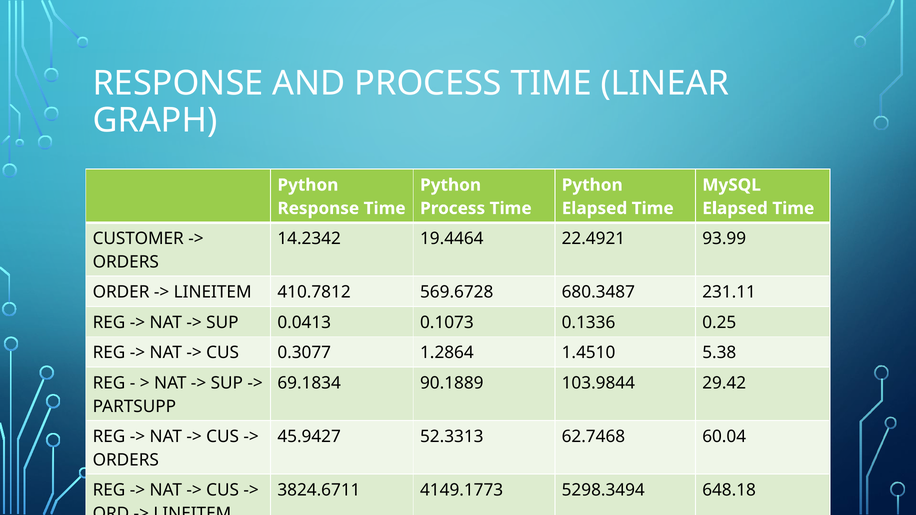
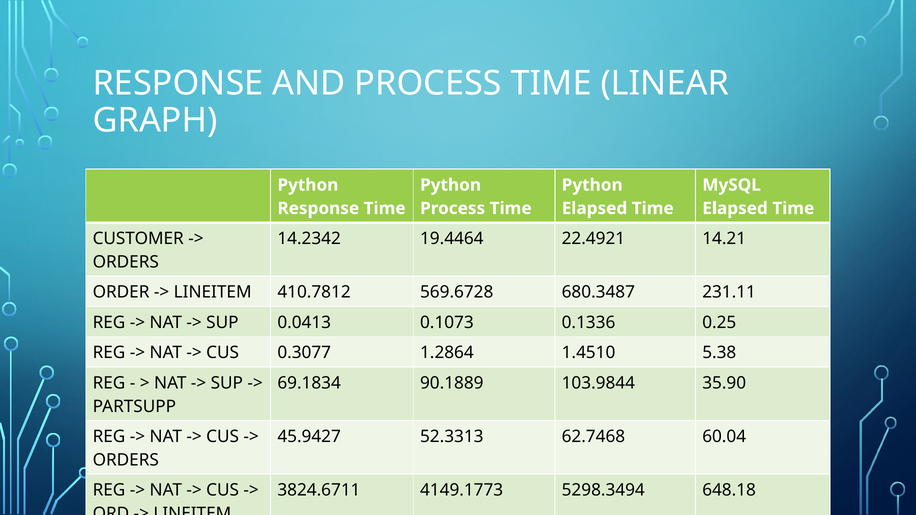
93.99: 93.99 -> 14.21 (724, 239)
29.42: 29.42 -> 35.90 (724, 383)
